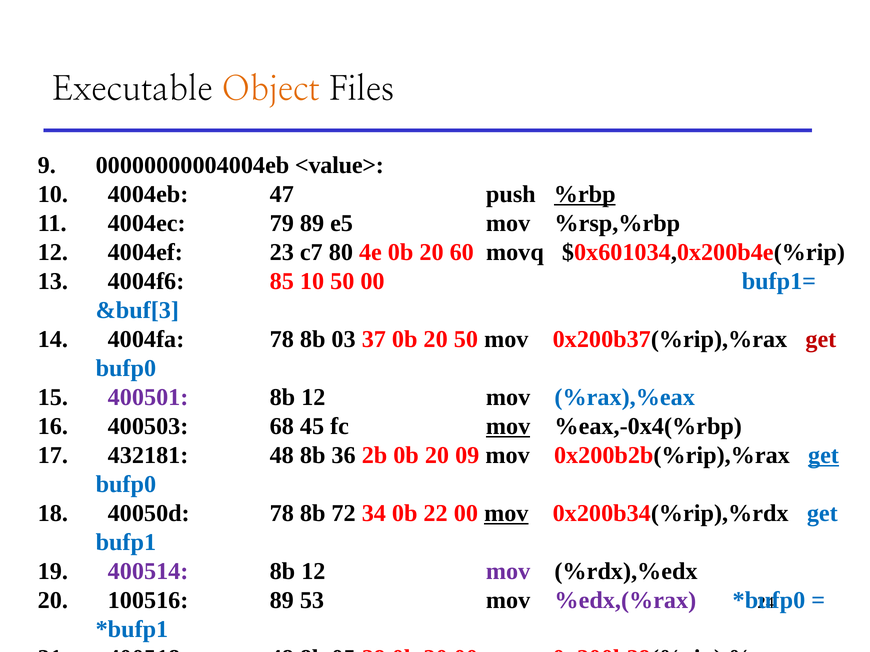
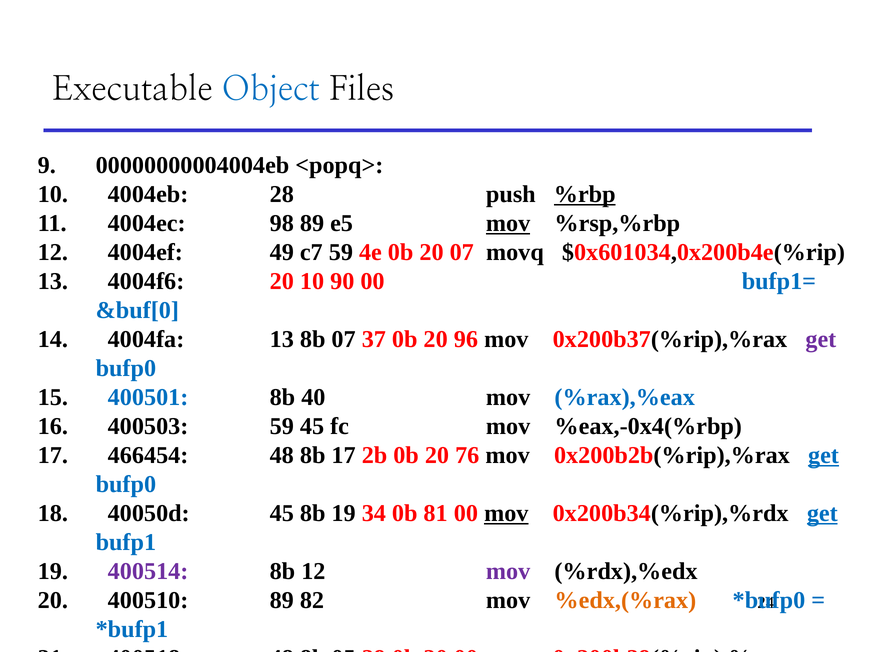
Object colour: orange -> blue (271, 89)
<value>: <value> -> <popq> (339, 166)
47: 47 -> 28 (282, 195)
79: 79 -> 98 (282, 224)
mov underline: none -> present (508, 224)
4004ef 23: 23 -> 49 (282, 253)
c7 80: 80 -> 59 (341, 253)
20 60: 60 -> 07 (462, 253)
4004f6 85: 85 -> 20 (282, 282)
10 50: 50 -> 90 (342, 282)
&buf[3: &buf[3 -> &buf[0 (137, 311)
4004fa 78: 78 -> 13 (282, 340)
8b 03: 03 -> 07 (344, 340)
20 50: 50 -> 96 (466, 340)
get colour: red -> purple (821, 340)
400501 colour: purple -> blue (148, 398)
12: 12 -> 40 (313, 398)
400503 68: 68 -> 59 (282, 427)
mov underline: present -> none (508, 427)
432181: 432181 -> 466454 (148, 456)
8b 36: 36 -> 17 (344, 456)
09: 09 -> 76 (467, 456)
40050d 78: 78 -> 45 (282, 514)
8b 72: 72 -> 19 (344, 514)
0b 22: 22 -> 81 (436, 514)
get underline: none -> present (822, 514)
100516: 100516 -> 400510 (148, 601)
53: 53 -> 82 (312, 601)
%edx,(%rax colour: purple -> orange (625, 601)
